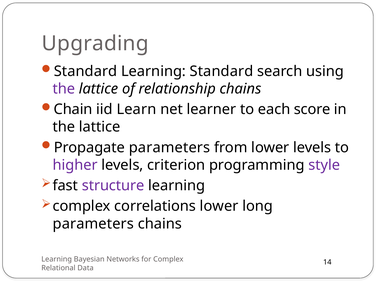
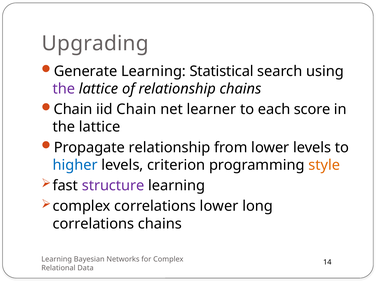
Standard: Standard -> Generate (86, 71)
Learning Standard: Standard -> Statistical (222, 71)
iid Learn: Learn -> Chain (136, 109)
Propagate parameters: parameters -> relationship (170, 147)
higher colour: purple -> blue (75, 165)
style colour: purple -> orange (324, 165)
parameters: parameters -> correlations (93, 224)
